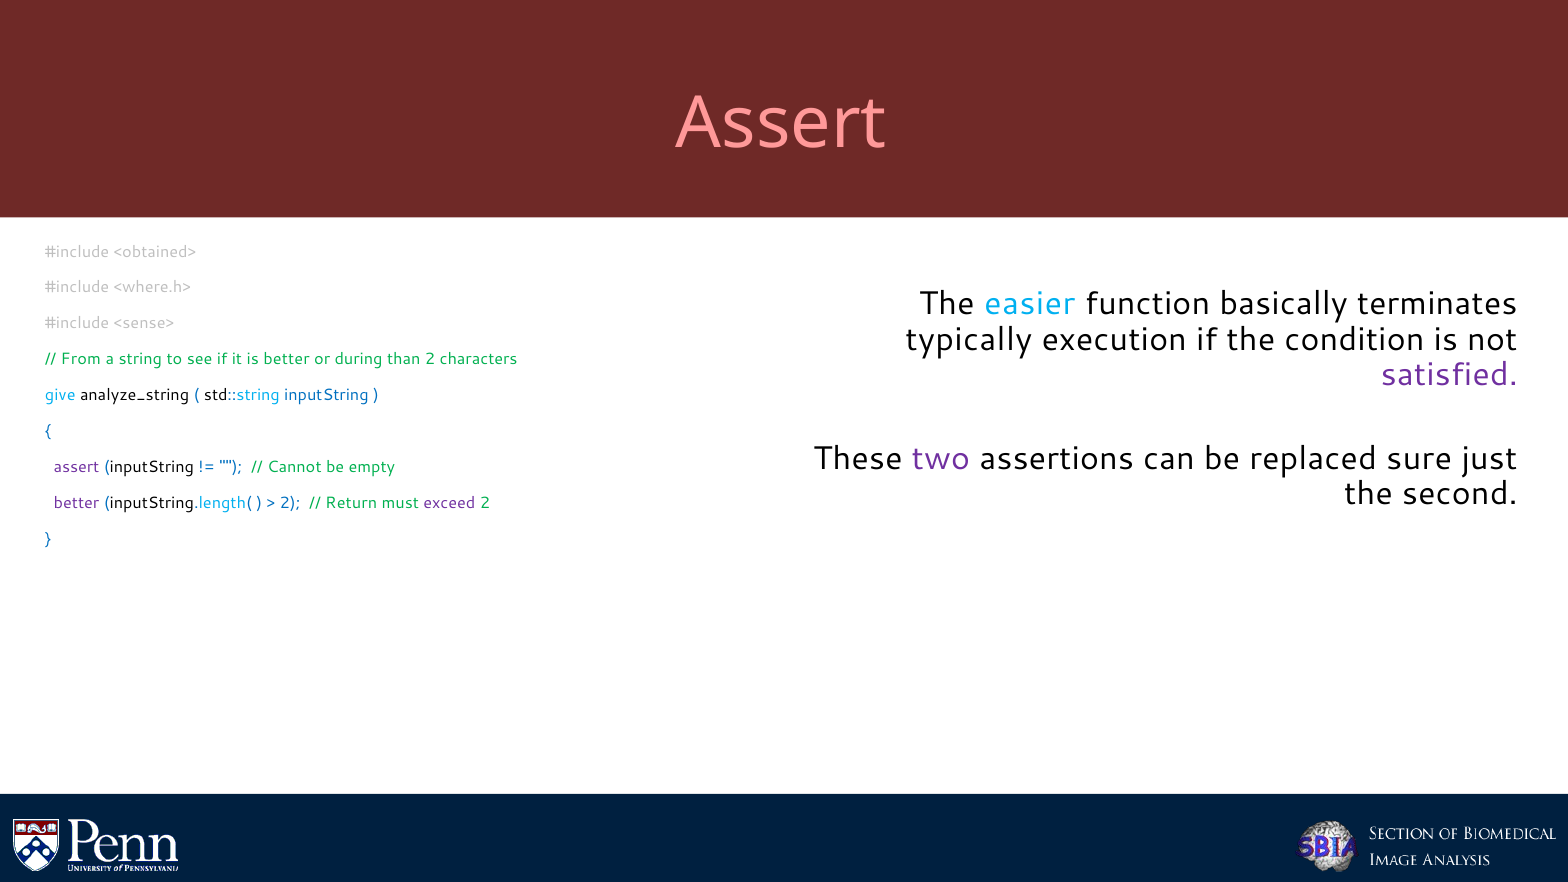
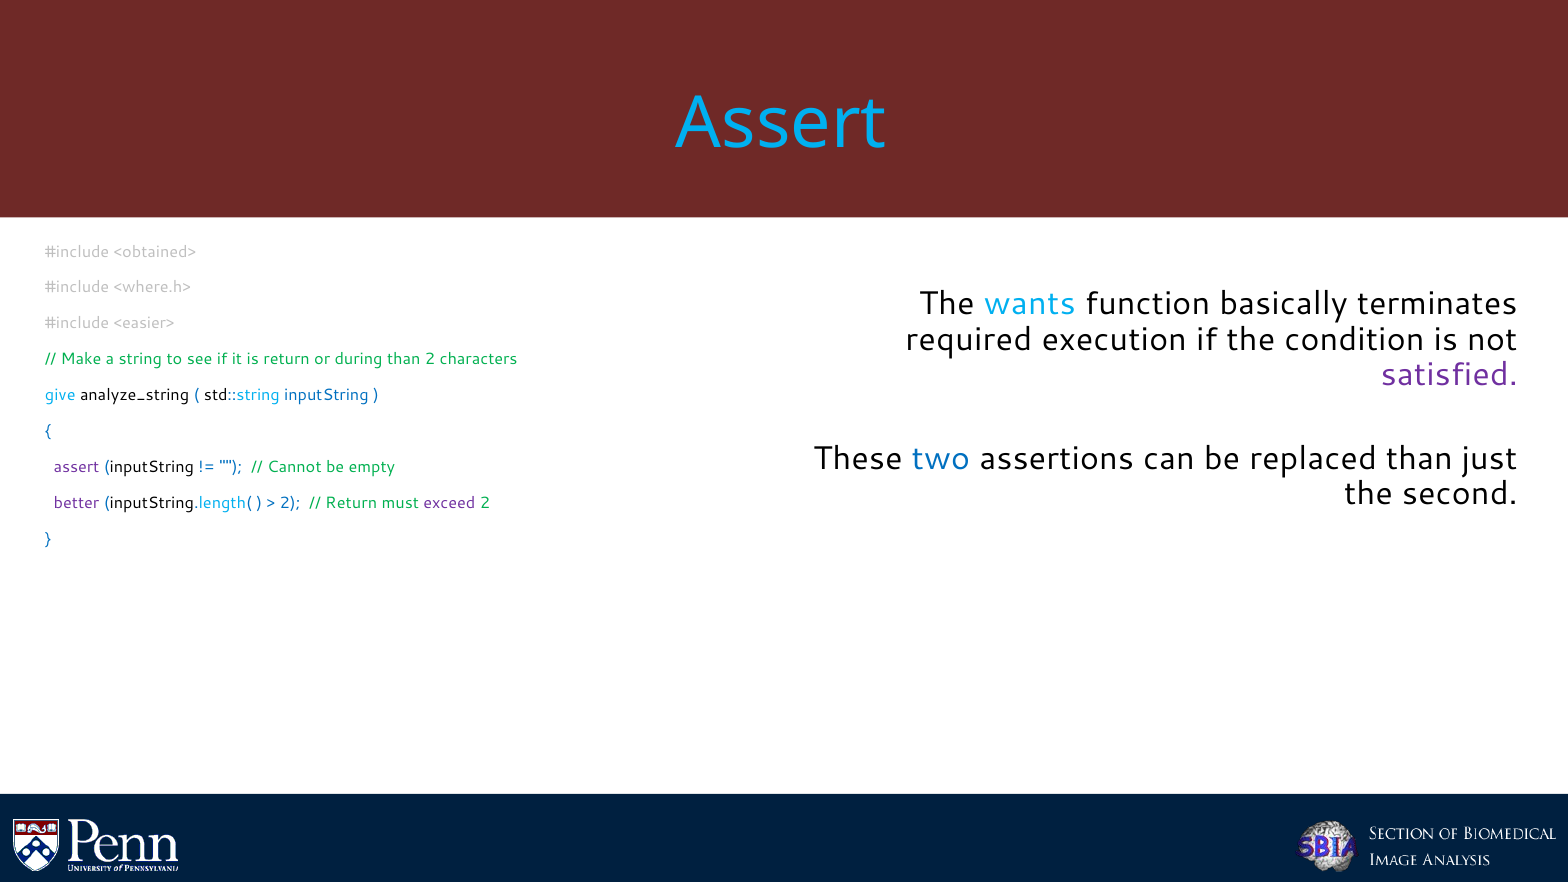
Assert colour: pink -> light blue (781, 124)
easier: easier -> wants (1030, 304)
<sense>: <sense> -> <easier> (144, 324)
typically: typically -> required (969, 339)
From: From -> Make (81, 360)
is better: better -> return (287, 360)
two colour: purple -> blue (941, 458)
replaced sure: sure -> than (1419, 458)
